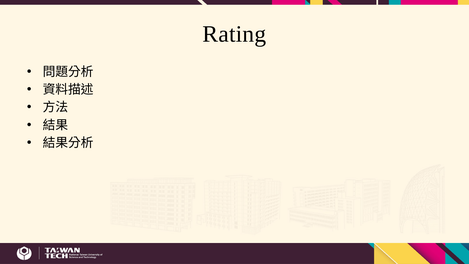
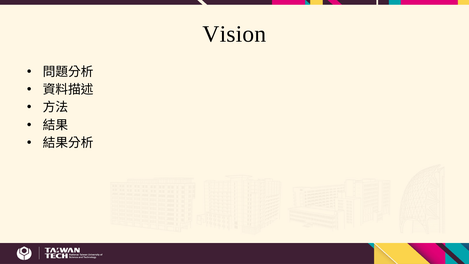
Rating: Rating -> Vision (234, 34)
